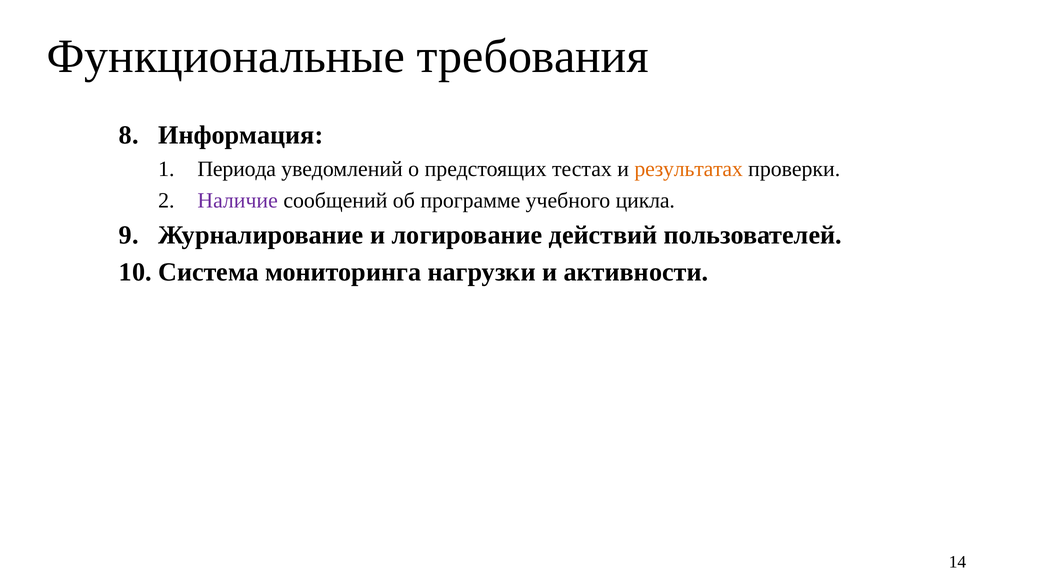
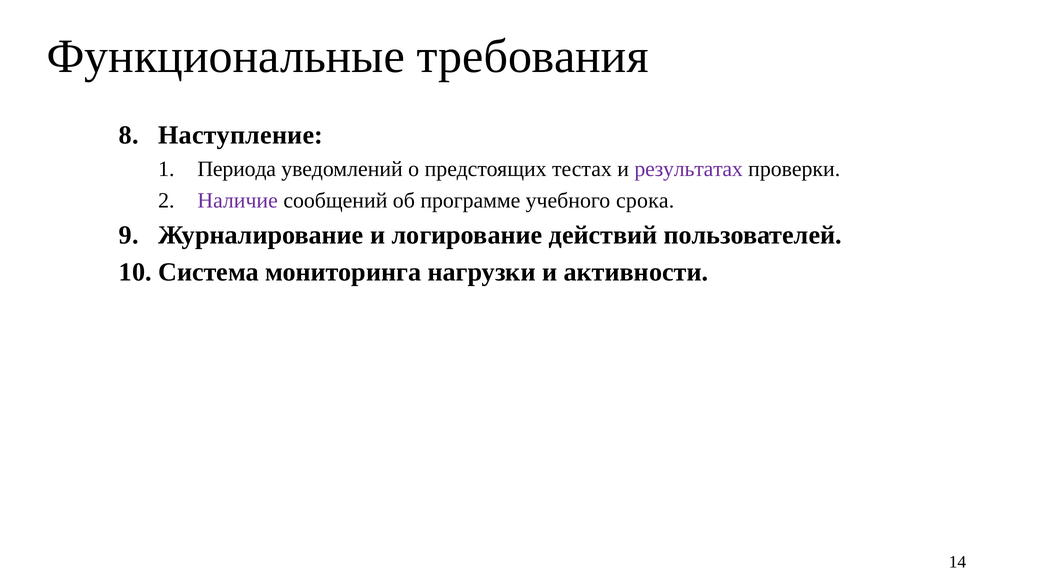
Информация: Информация -> Наступление (241, 135)
результатах colour: orange -> purple (689, 169)
цикла: цикла -> срока (645, 201)
